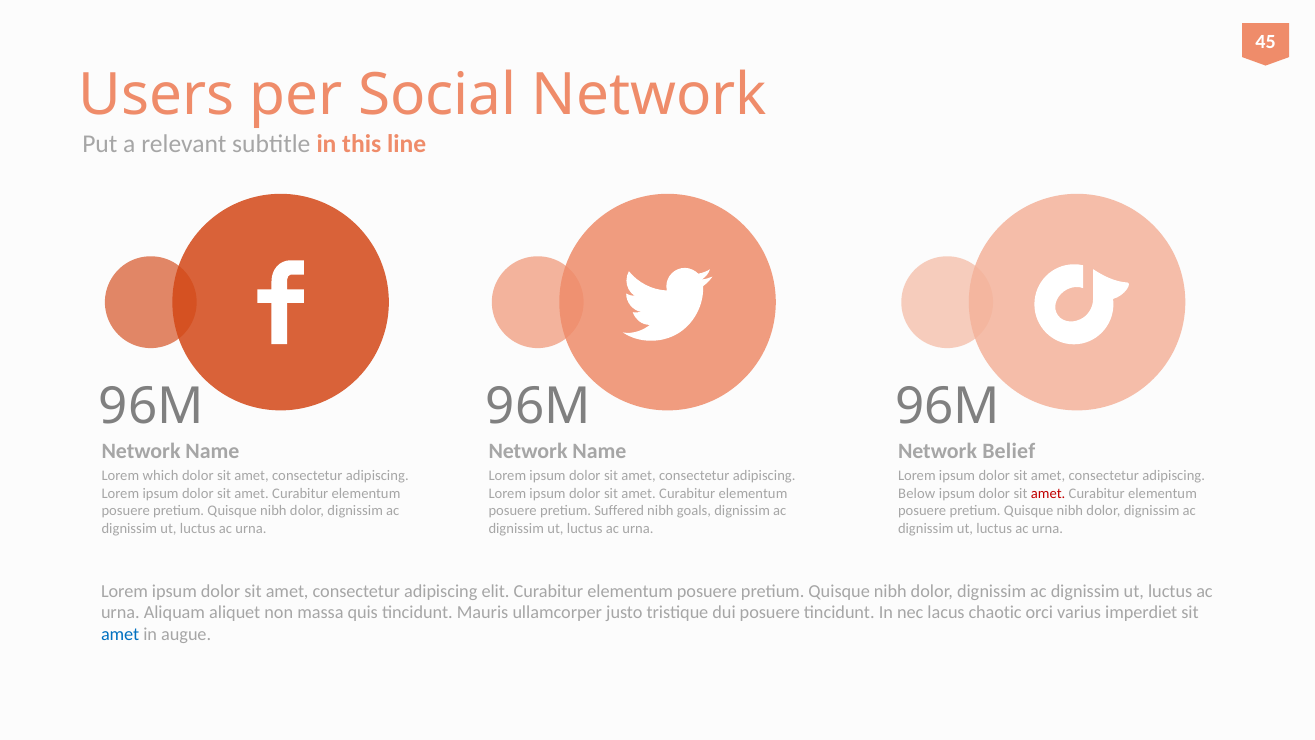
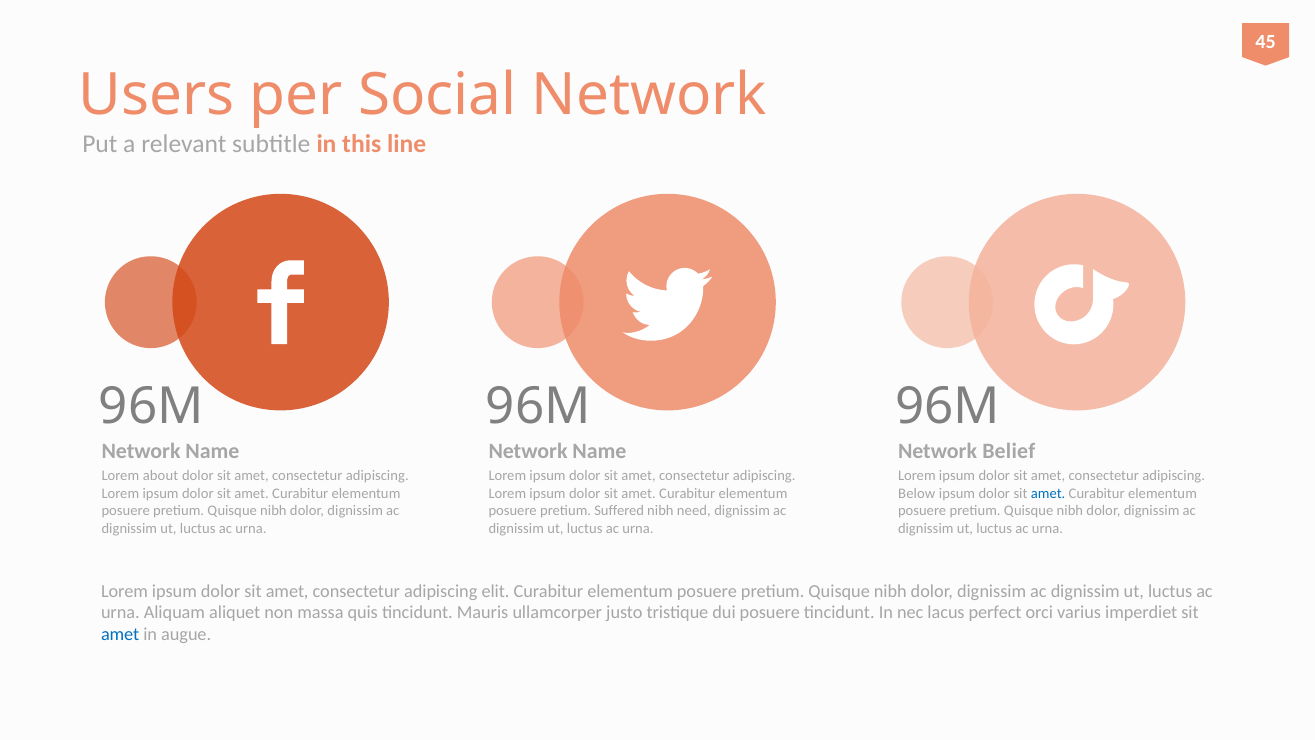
which: which -> about (161, 476)
amet colour: red -> blue (1048, 493)
goals: goals -> need (694, 511)
chaotic: chaotic -> perfect (995, 613)
